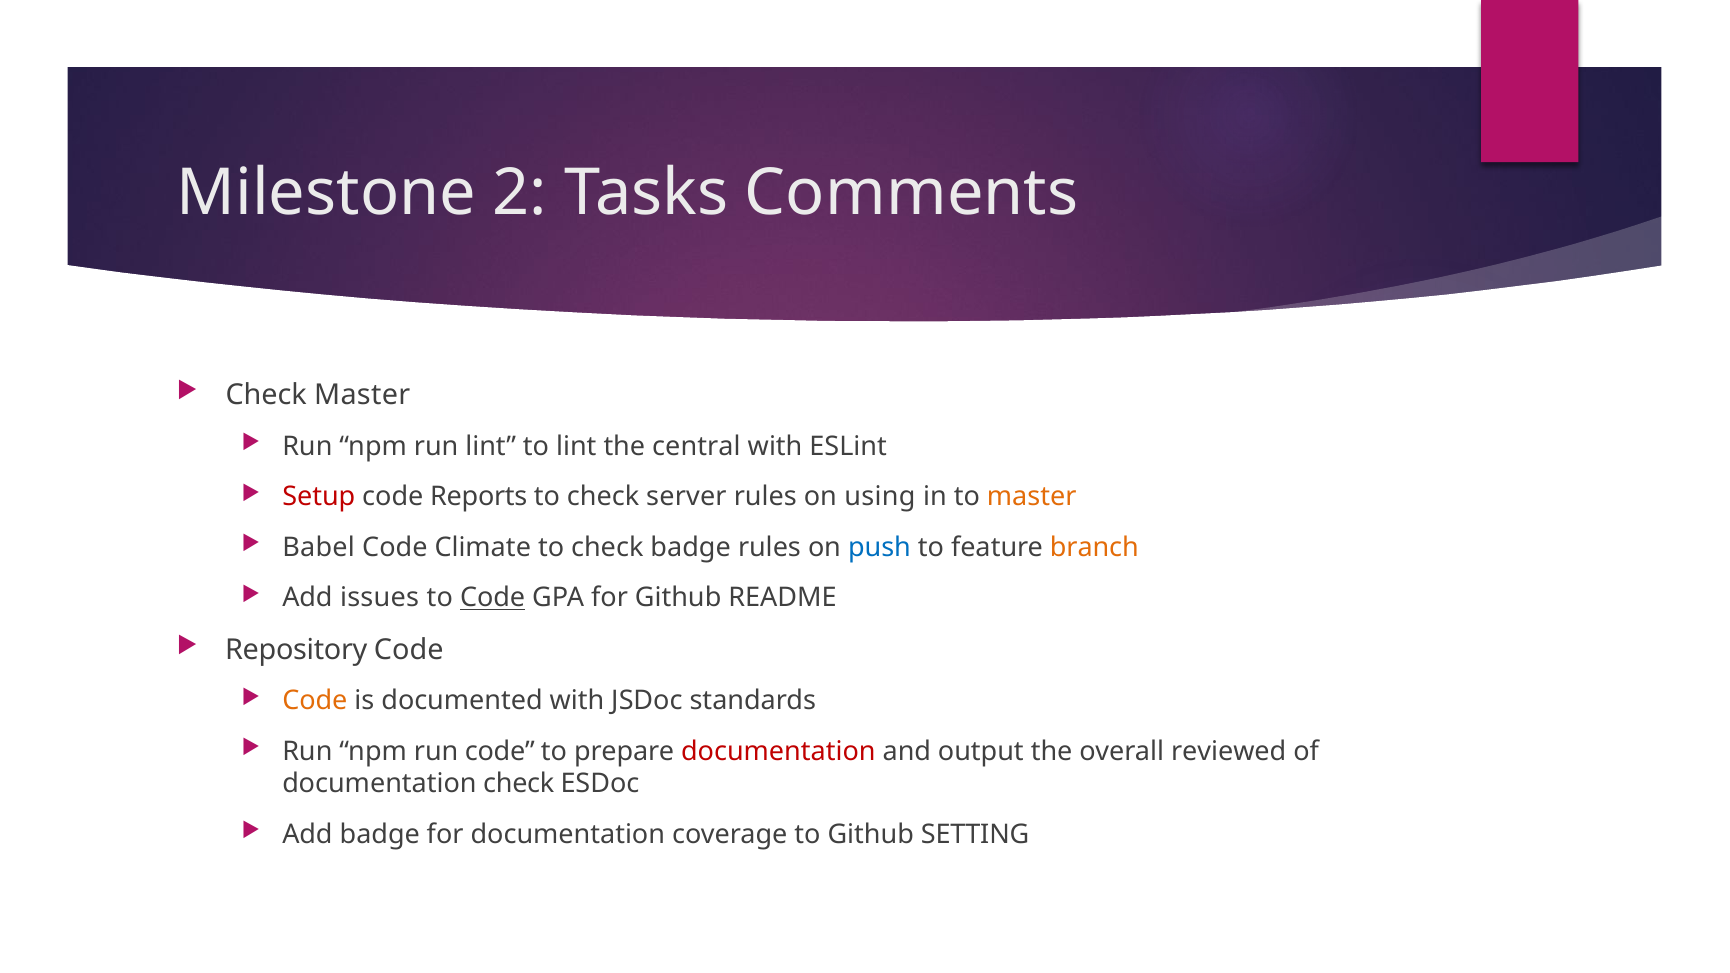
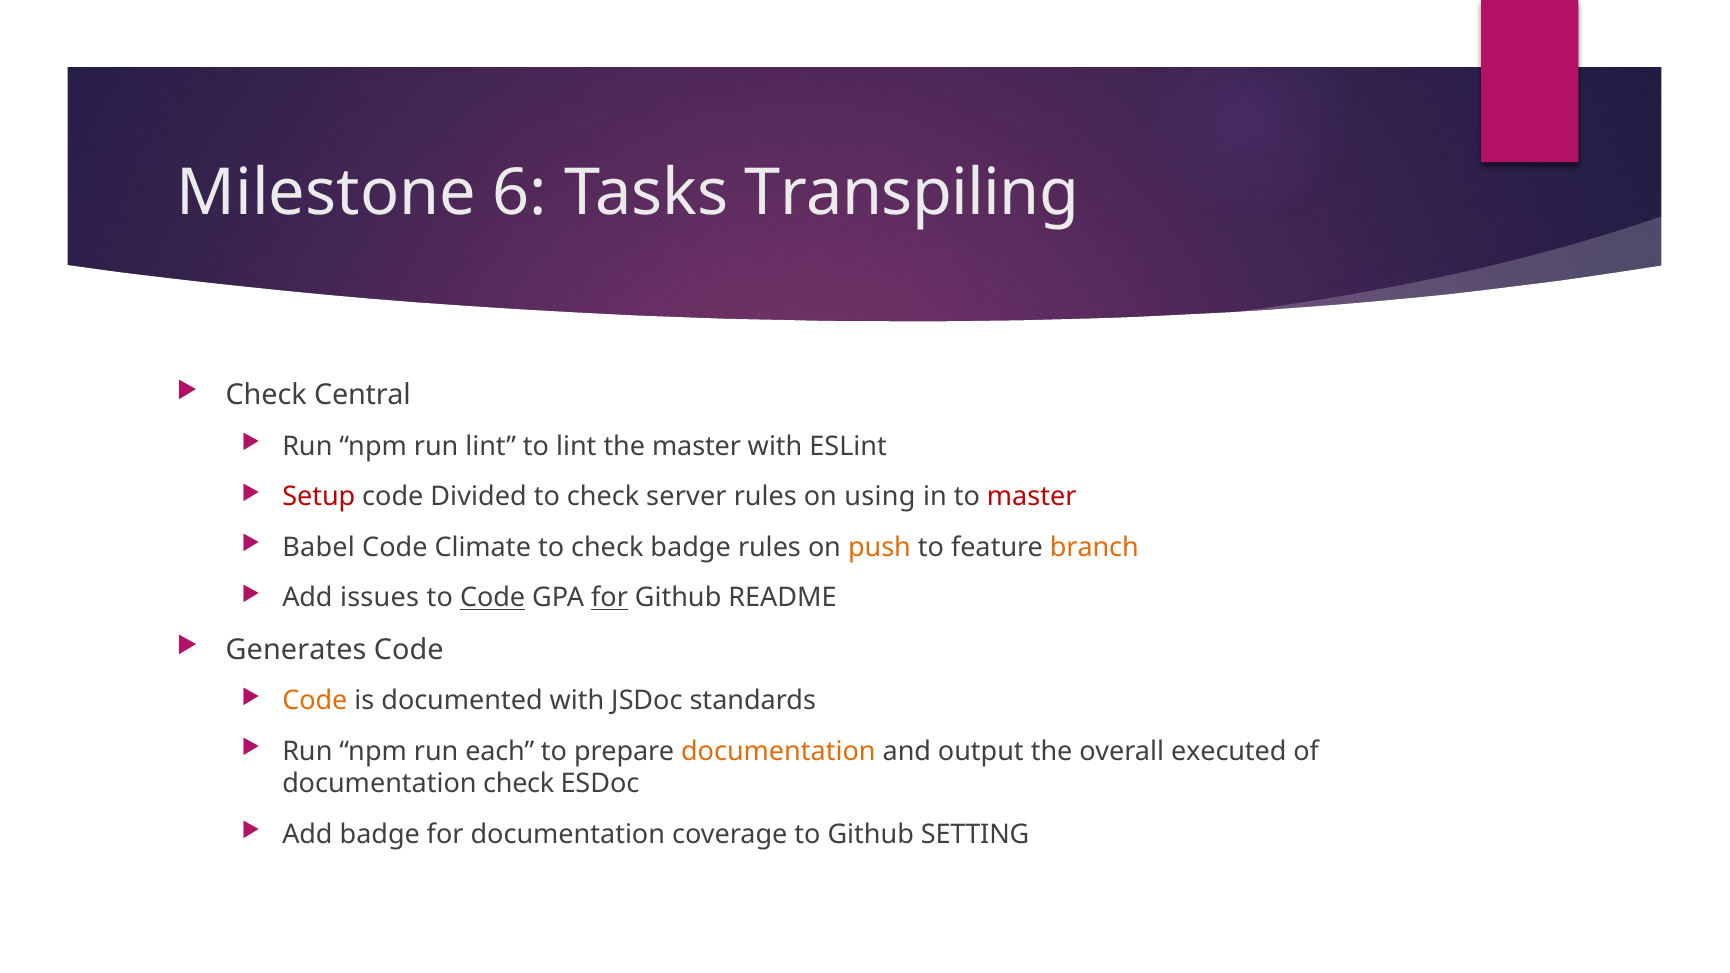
2: 2 -> 6 (520, 193)
Comments: Comments -> Transpiling (912, 193)
Check Master: Master -> Central (362, 395)
the central: central -> master (697, 447)
Reports: Reports -> Divided (479, 497)
master colour: orange -> red (1032, 497)
push colour: blue -> orange (879, 548)
for underline: none -> present (610, 598)
Repository: Repository -> Generates (296, 650)
run code: code -> each (500, 752)
documentation colour: red -> orange (778, 752)
reviewed: reviewed -> executed (1229, 752)
